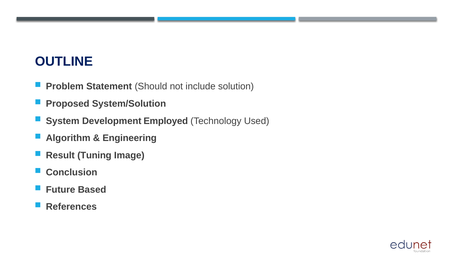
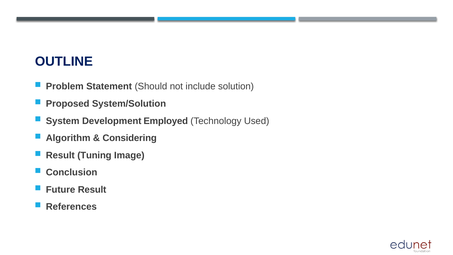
Engineering: Engineering -> Considering (130, 138)
Future Based: Based -> Result (92, 190)
